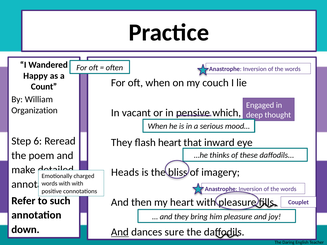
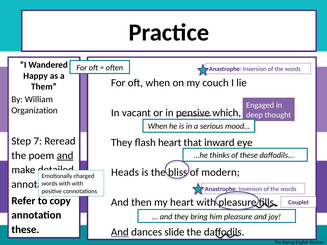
Count: Count -> Them (44, 87)
6: 6 -> 7 (38, 141)
and underline: none -> present (65, 156)
imagery: imagery -> modern (221, 173)
such: such -> copy (60, 201)
down: down -> these (25, 230)
sure: sure -> slide (174, 232)
